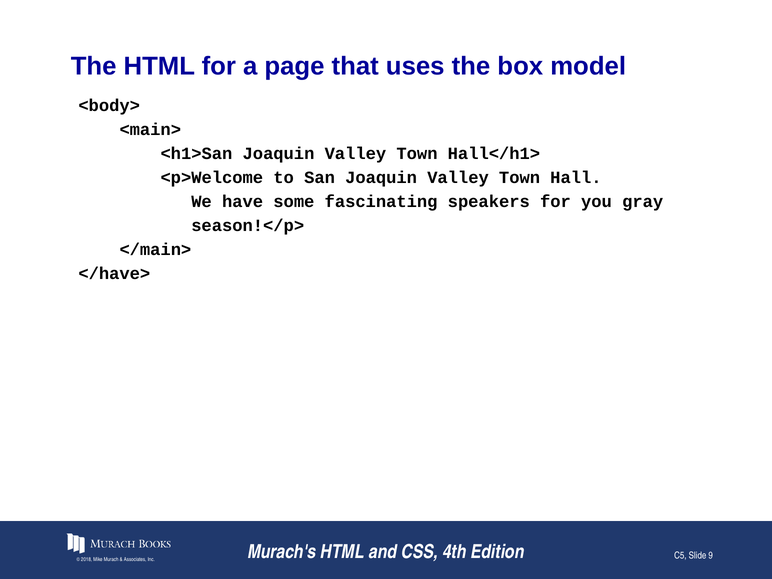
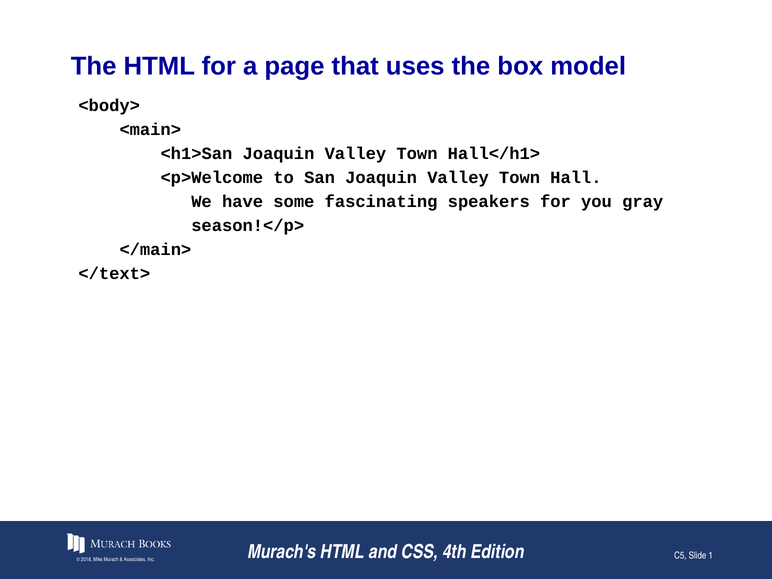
</have>: </have> -> </text> (114, 273)
9: 9 -> 1 (711, 555)
